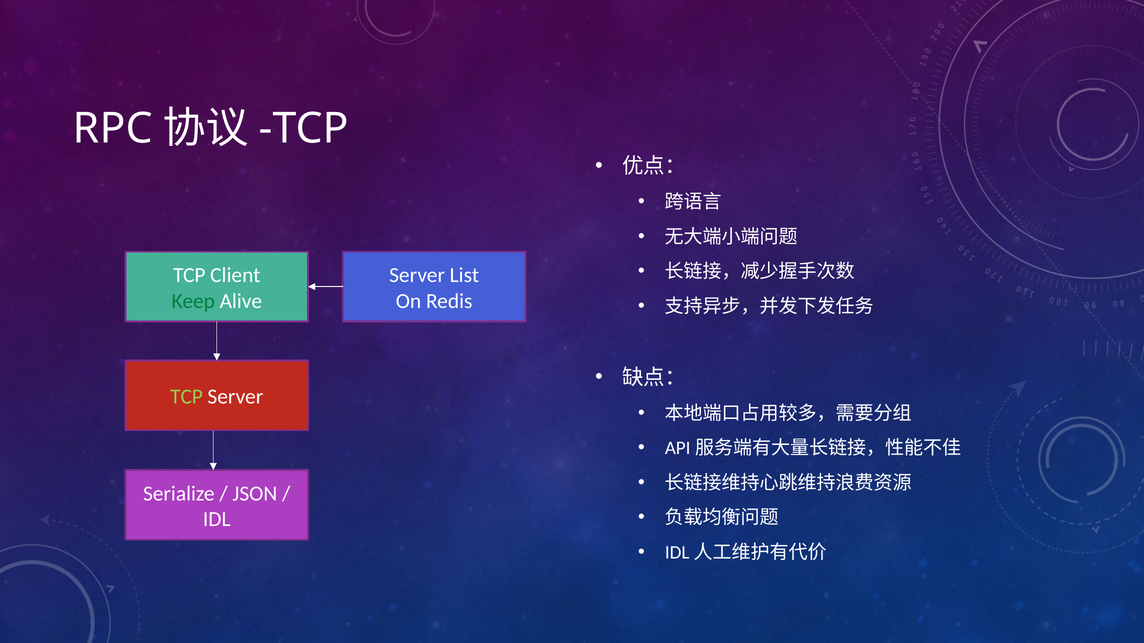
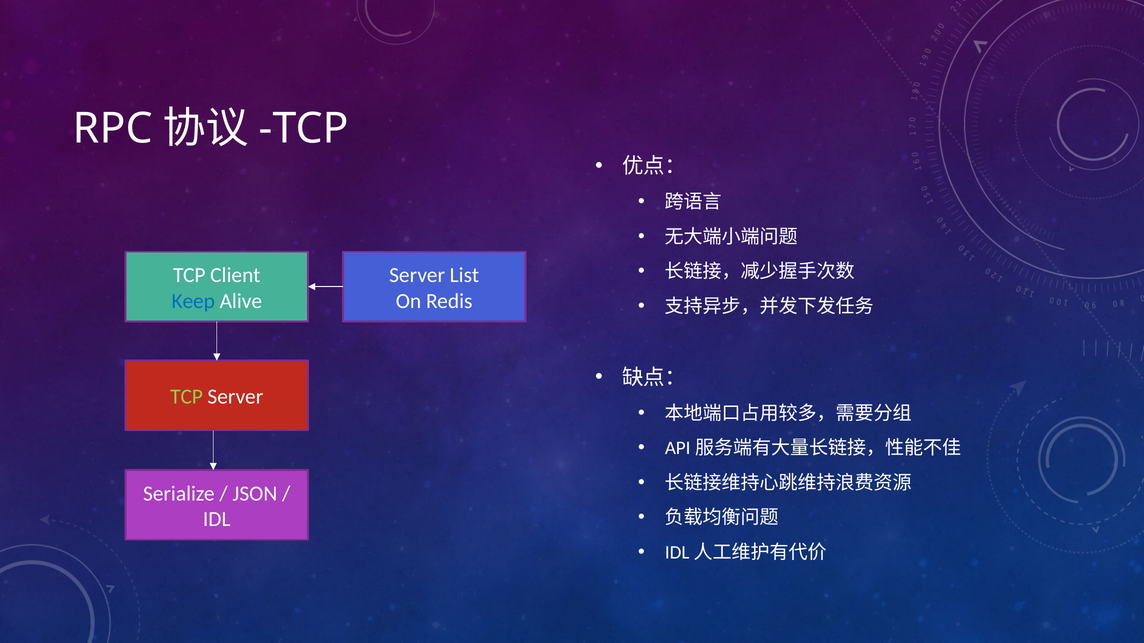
Keep colour: green -> blue (193, 301)
